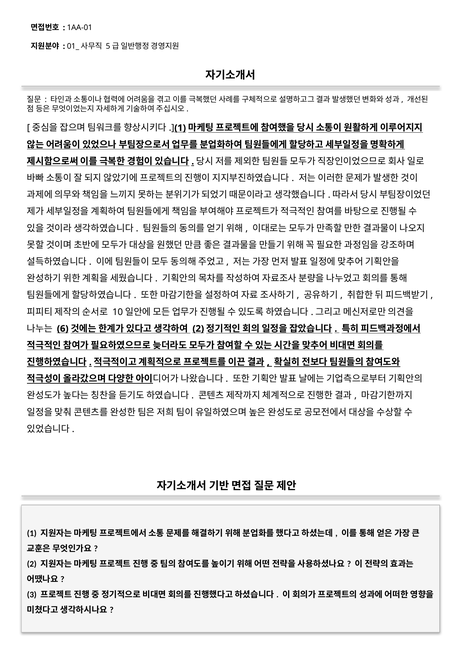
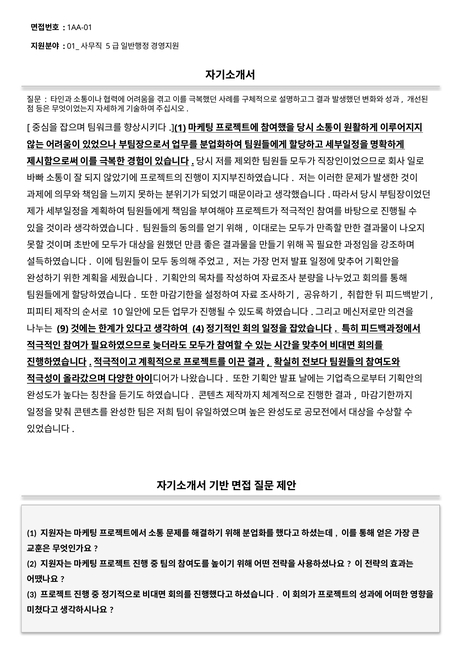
6: 6 -> 9 (63, 329)
2: 2 -> 4 (198, 329)
